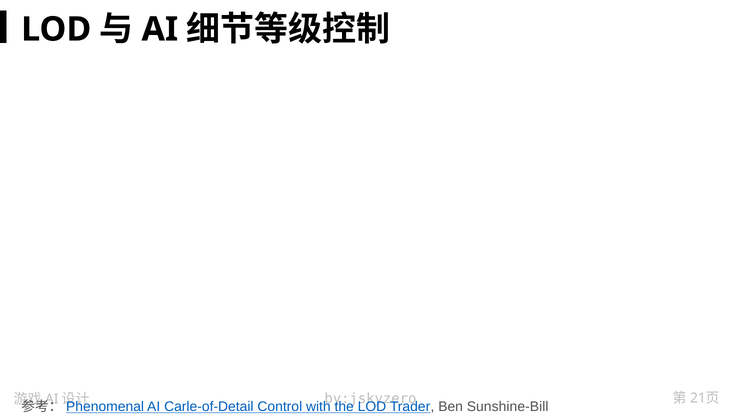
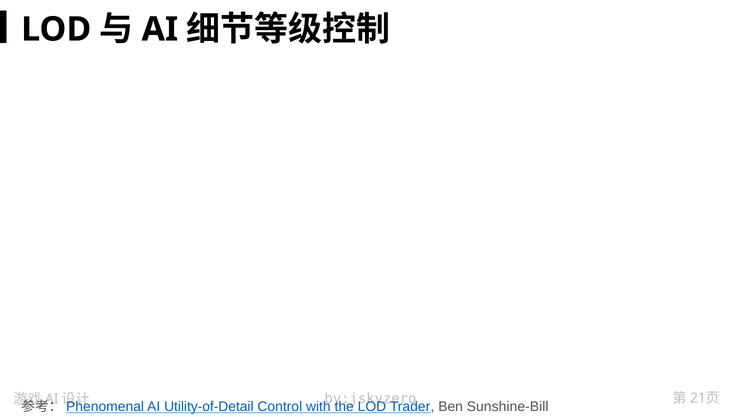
Carle-of-Detail: Carle-of-Detail -> Utility-of-Detail (209, 406)
